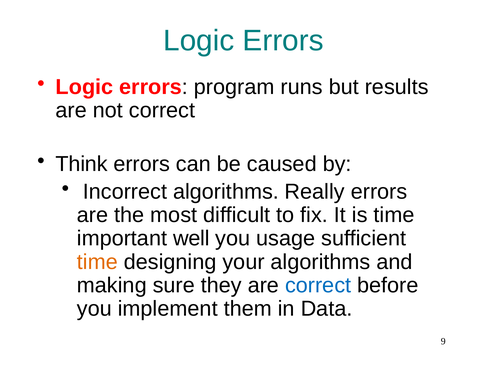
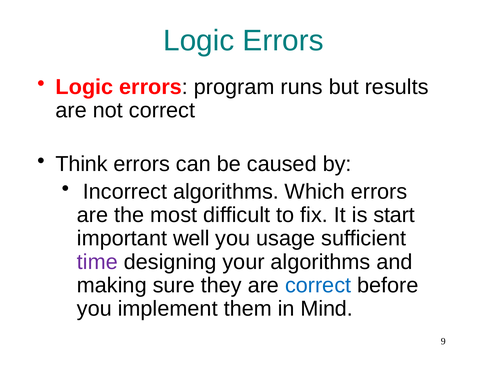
Really: Really -> Which (315, 192)
is time: time -> start (394, 215)
time colour: orange -> purple (97, 262)
Data: Data -> Mind (327, 309)
